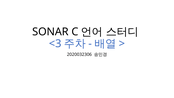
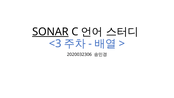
SONAR underline: none -> present (50, 32)
